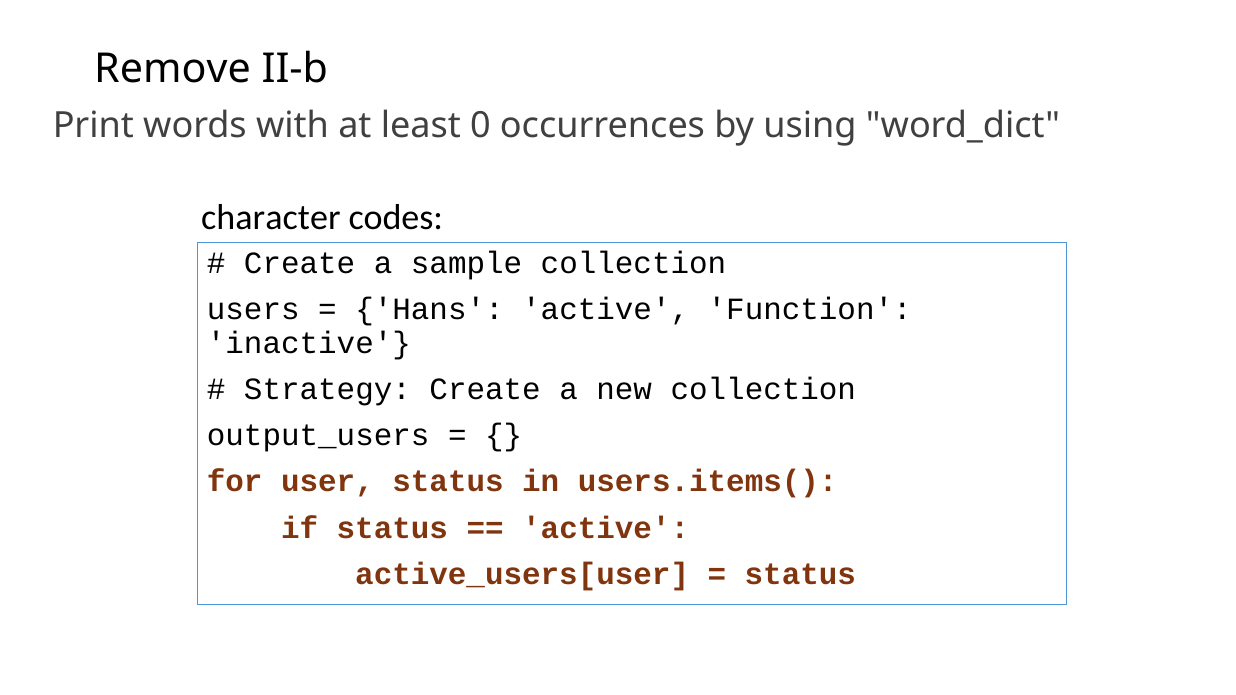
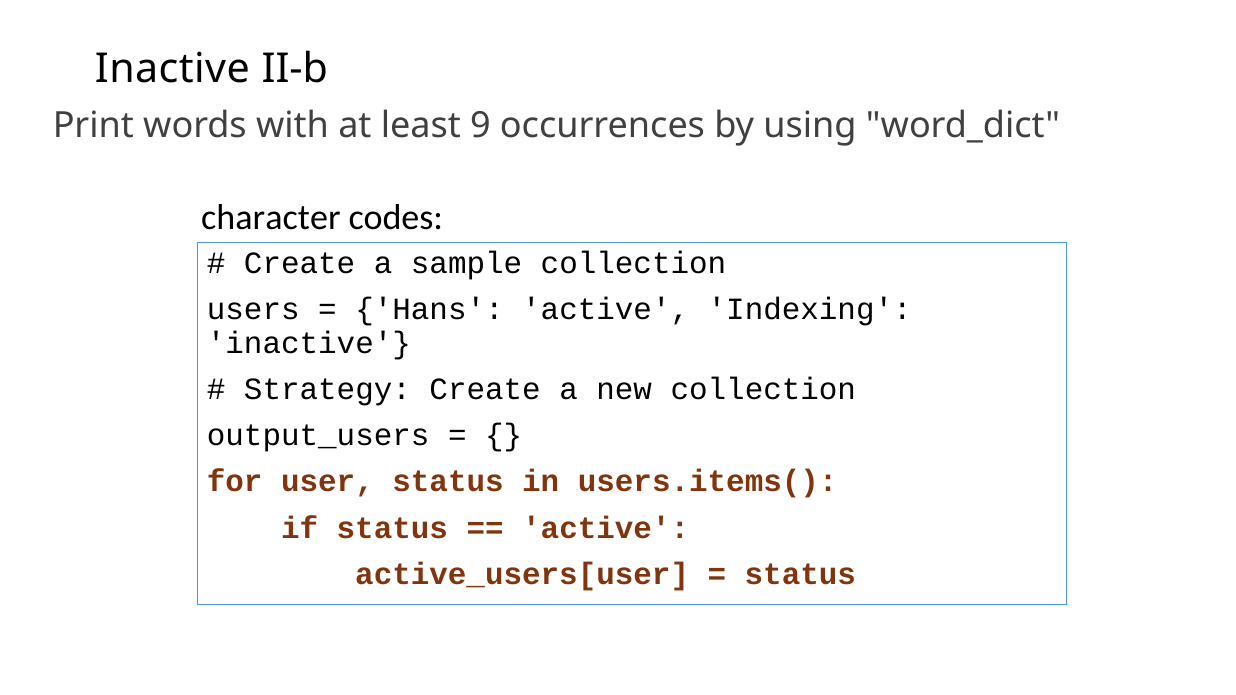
Remove: Remove -> Inactive (172, 69)
0: 0 -> 9 (480, 125)
Function: Function -> Indexing (810, 310)
